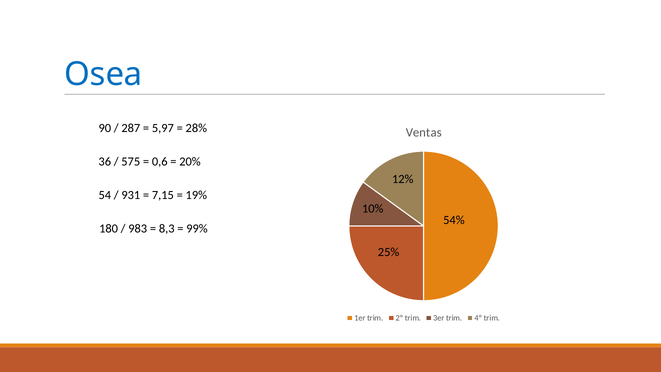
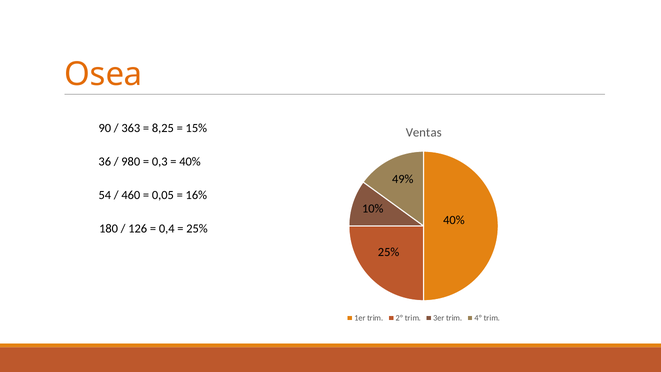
Osea colour: blue -> orange (103, 74)
287: 287 -> 363 (131, 128)
5,97: 5,97 -> 8,25 (163, 128)
28%: 28% -> 15% (196, 128)
575: 575 -> 980 (131, 162)
0,6: 0,6 -> 0,3 (160, 162)
20%: 20% -> 40% (190, 162)
12%: 12% -> 49% (403, 179)
931: 931 -> 460 (131, 195)
7,15: 7,15 -> 0,05 (163, 195)
19%: 19% -> 16% (196, 195)
54%: 54% -> 40% (454, 220)
983: 983 -> 126 (138, 228)
8,3: 8,3 -> 0,4 (167, 228)
99%: 99% -> 25% (197, 228)
